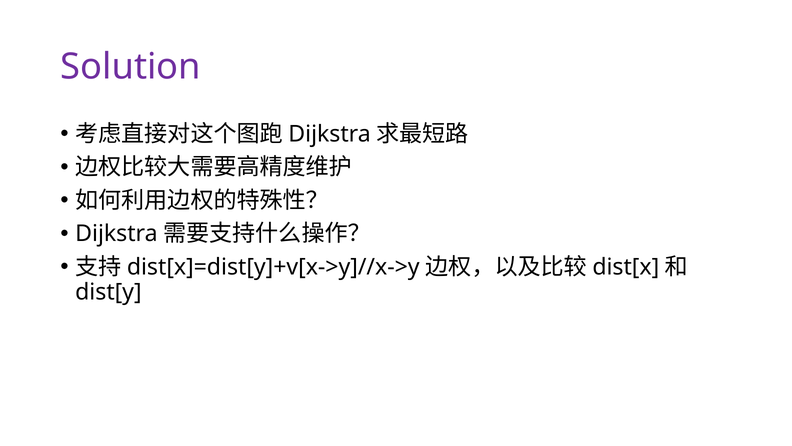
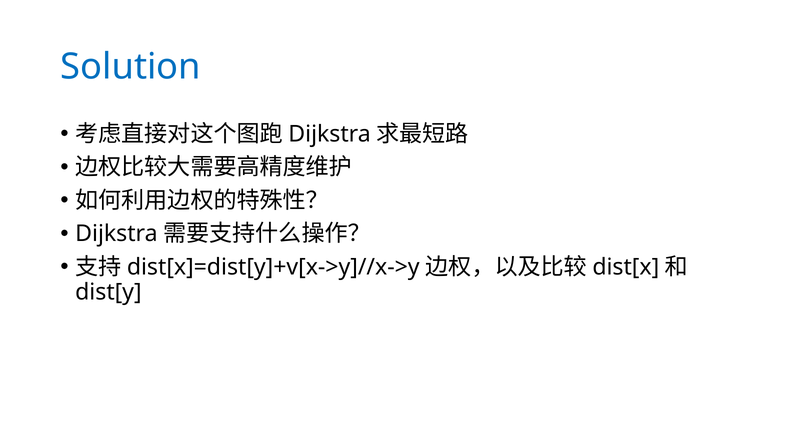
Solution colour: purple -> blue (131, 67)
